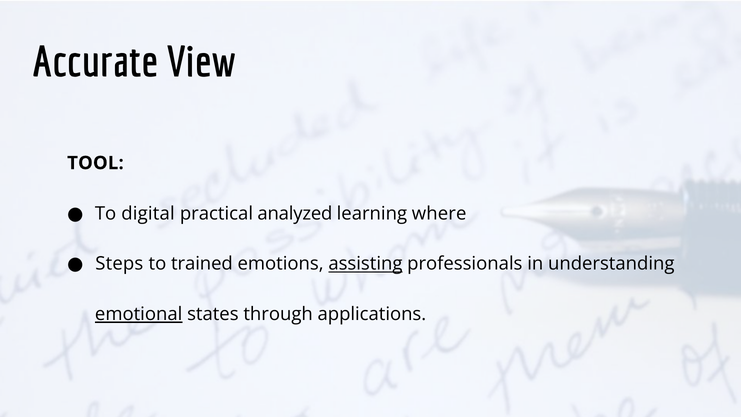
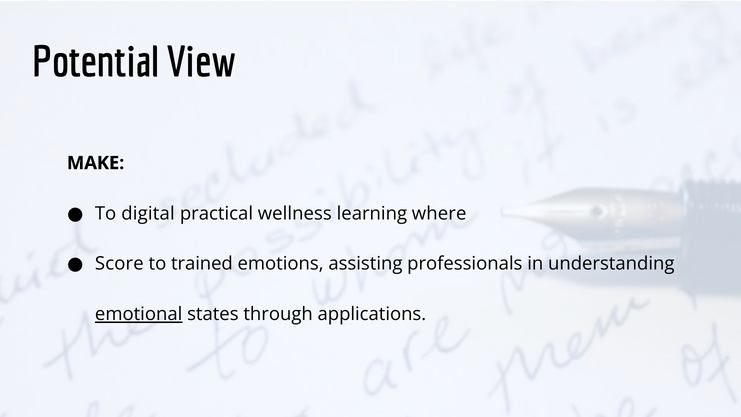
Accurate: Accurate -> Potential (96, 63)
TOOL: TOOL -> MAKE (96, 163)
analyzed: analyzed -> wellness (295, 213)
Steps: Steps -> Score (119, 264)
assisting underline: present -> none (365, 264)
